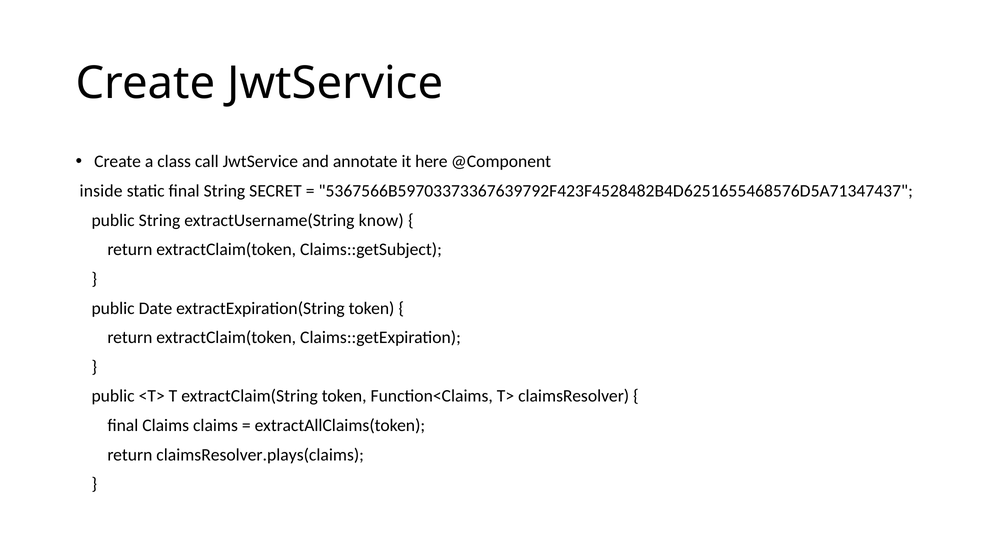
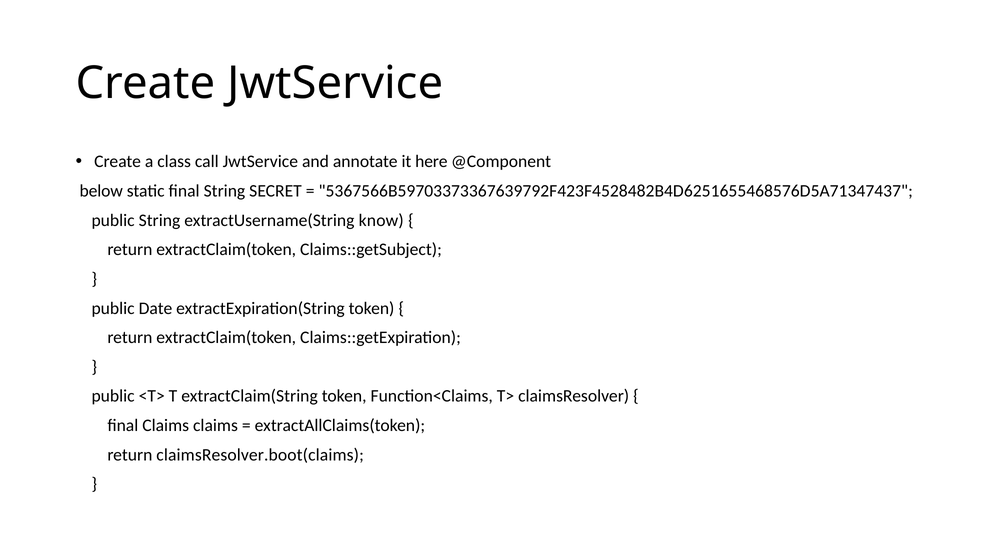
inside: inside -> below (101, 191)
claimsResolver.plays(claims: claimsResolver.plays(claims -> claimsResolver.boot(claims (260, 455)
